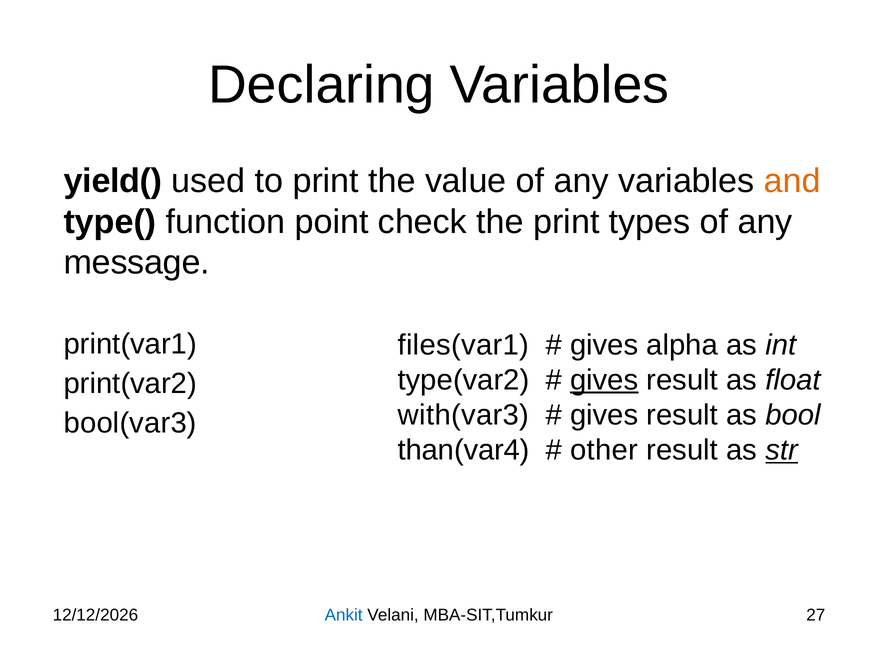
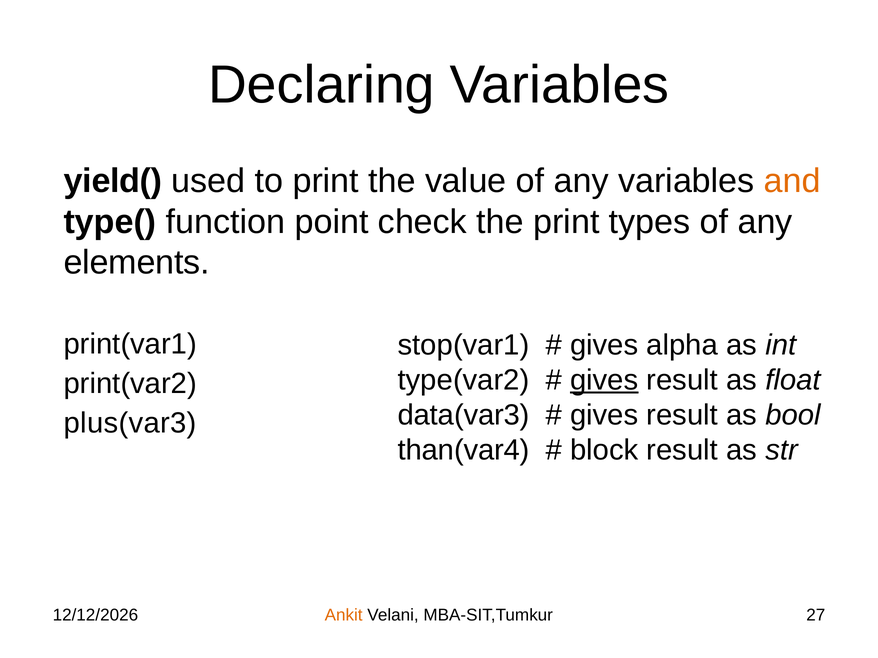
message: message -> elements (137, 263)
files(var1: files(var1 -> stop(var1 (464, 345)
with(var3: with(var3 -> data(var3 (464, 415)
bool(var3: bool(var3 -> plus(var3 (130, 424)
other: other -> block (604, 451)
str underline: present -> none (782, 451)
Ankit colour: blue -> orange (344, 615)
